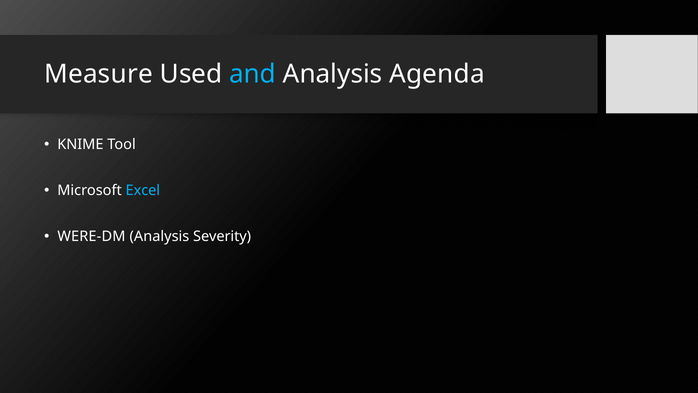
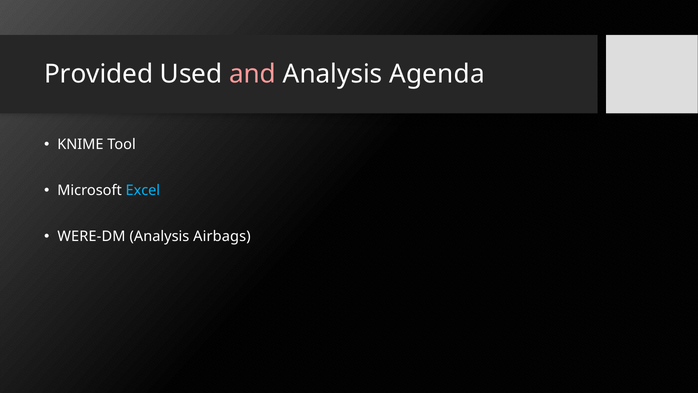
Measure: Measure -> Provided (99, 74)
and colour: light blue -> pink (253, 74)
Severity: Severity -> Airbags (222, 236)
